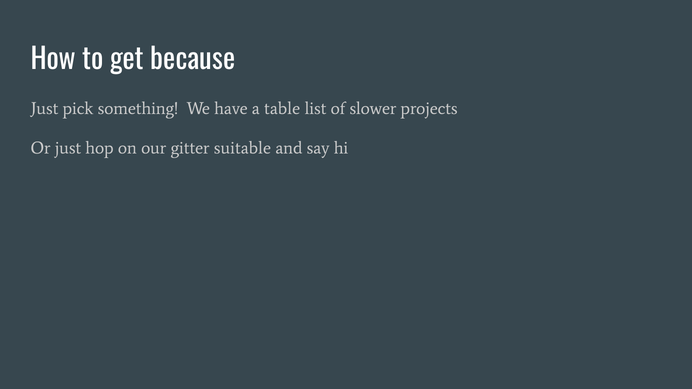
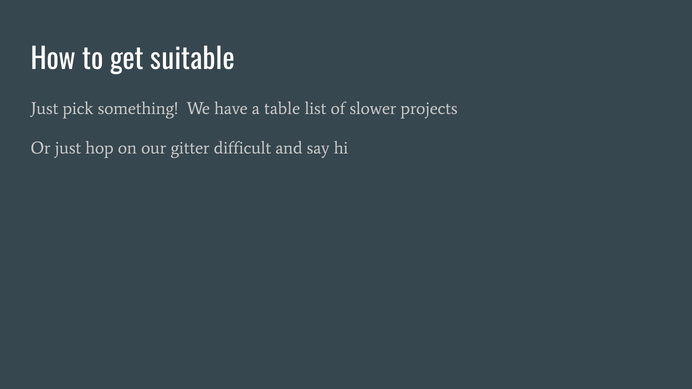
because: because -> suitable (193, 60)
suitable: suitable -> difficult (242, 148)
